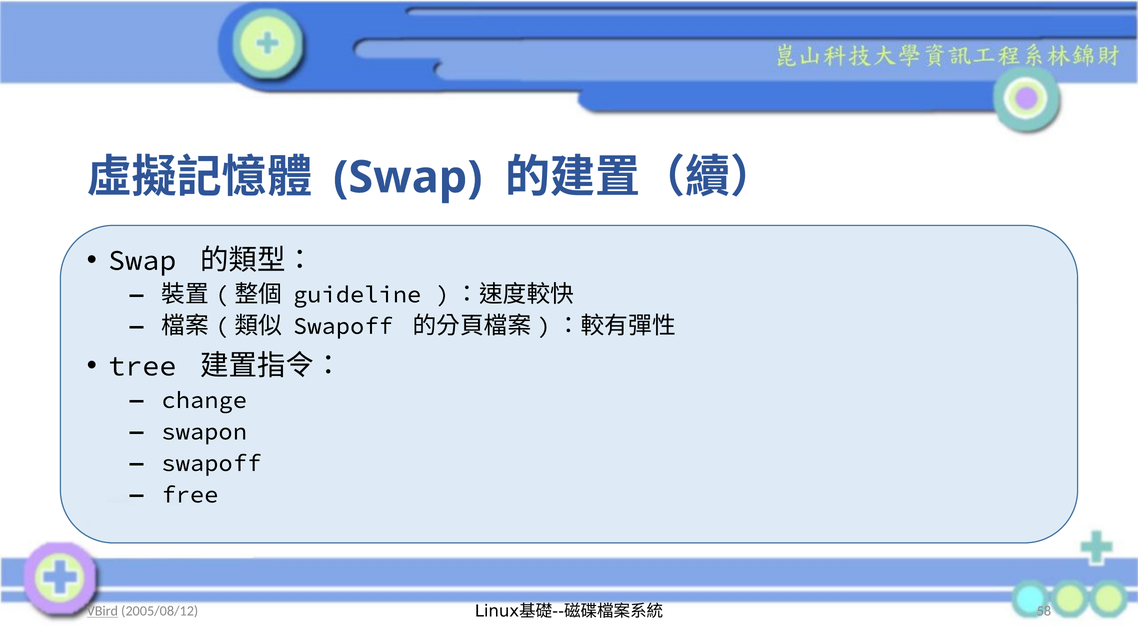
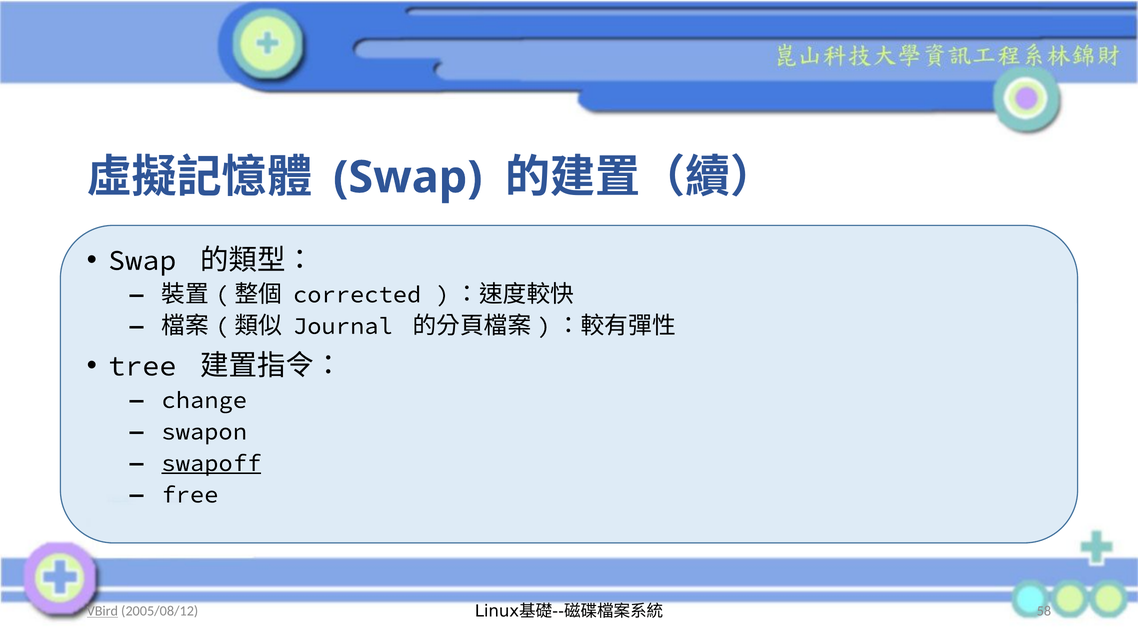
guideline: guideline -> corrected (357, 295)
Swapoff: Swapoff -> Journal (343, 326)
swapoff underline: none -> present (211, 463)
